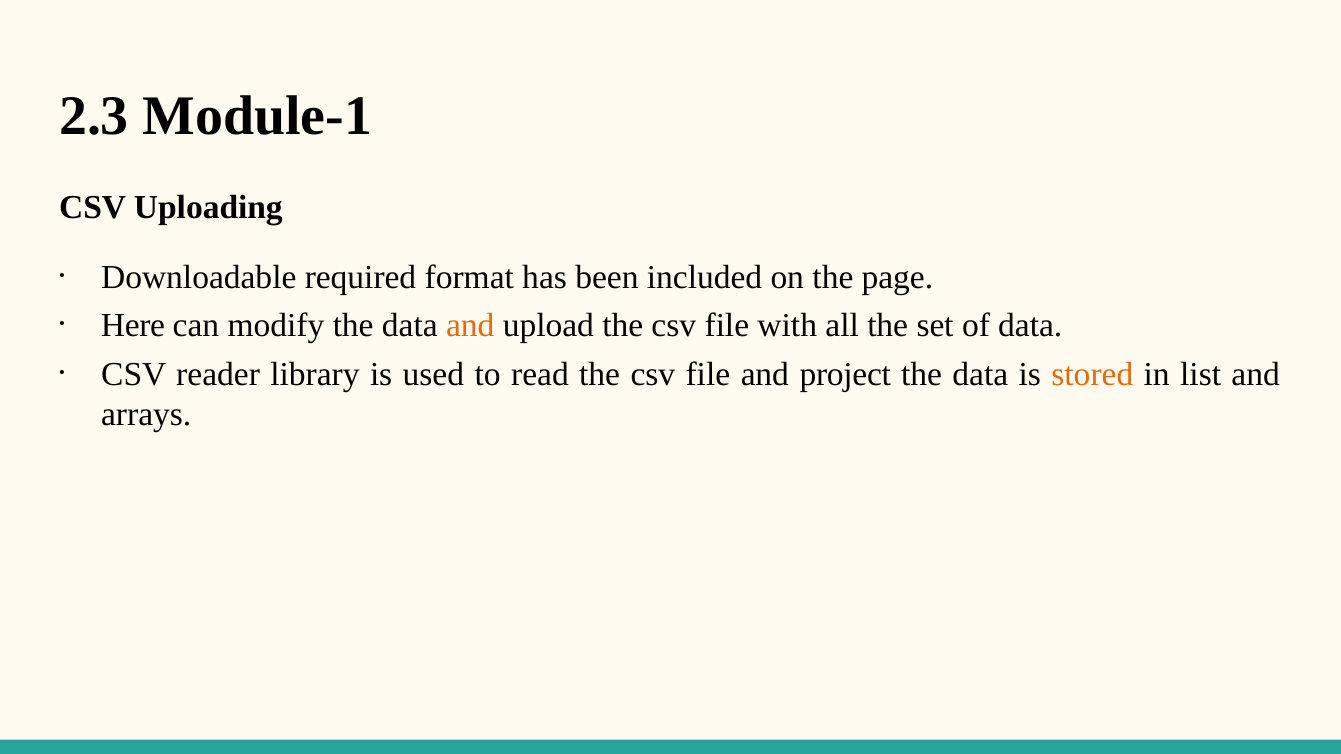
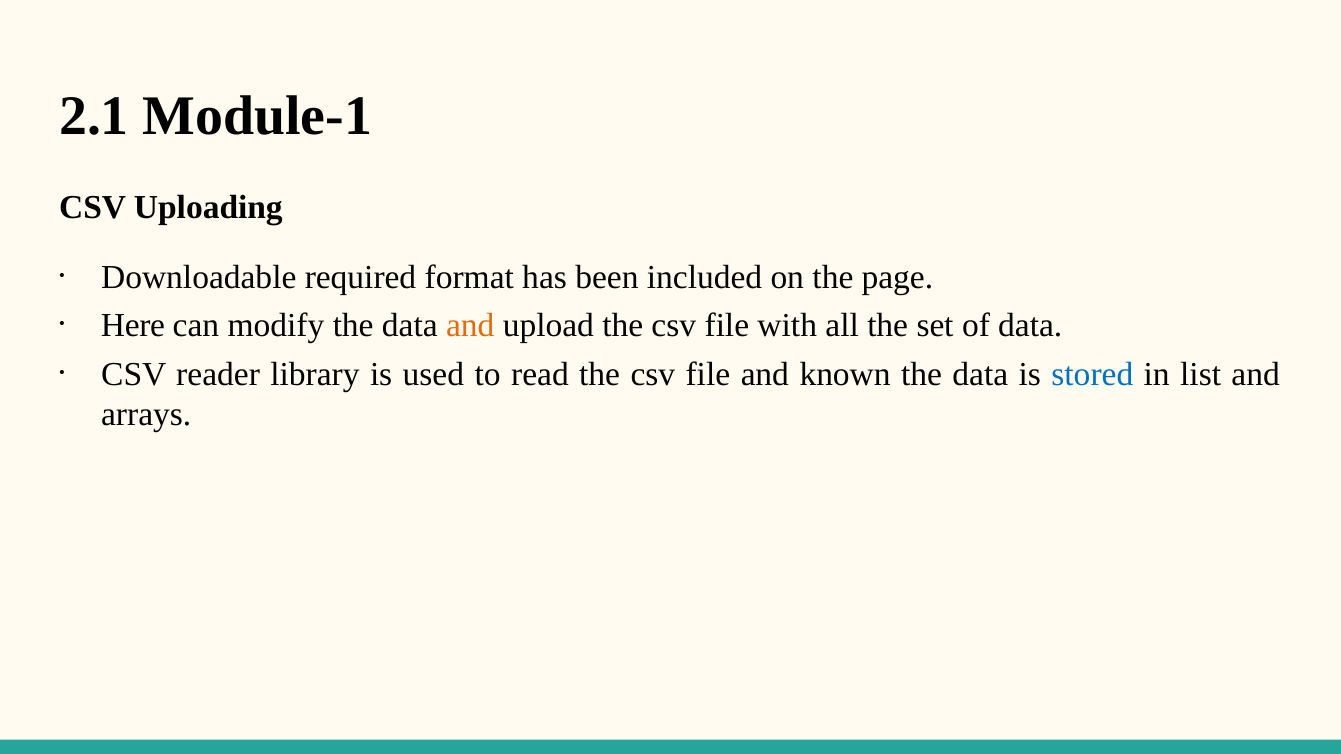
2.3: 2.3 -> 2.1 (94, 116)
project: project -> known (845, 375)
stored colour: orange -> blue (1092, 375)
